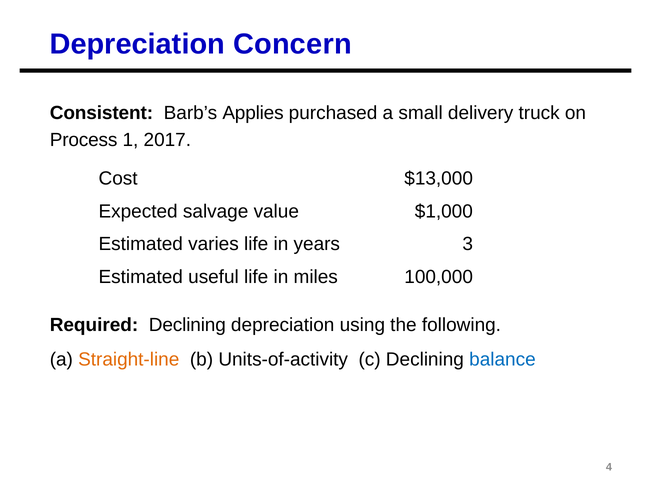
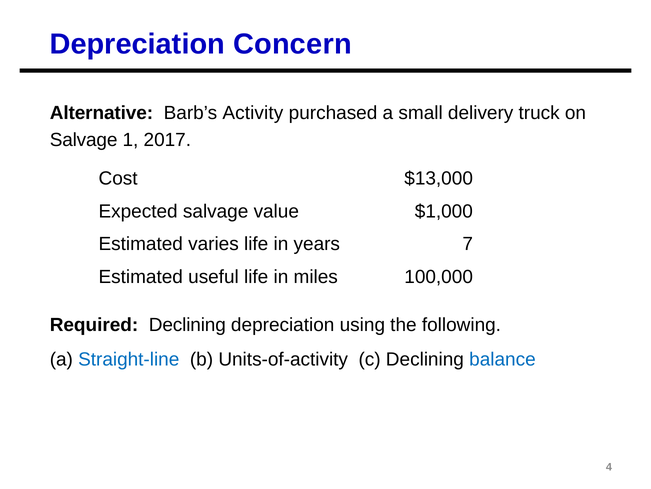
Consistent: Consistent -> Alternative (101, 113)
Applies: Applies -> Activity (253, 113)
Process: Process -> Salvage (84, 140)
3: 3 -> 7 (468, 244)
Straight-line colour: orange -> blue (129, 359)
